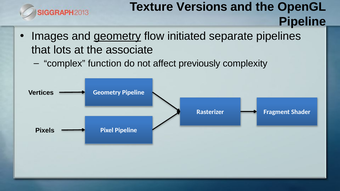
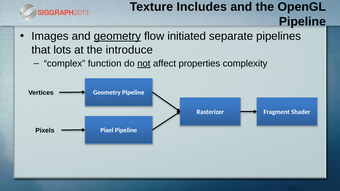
Versions: Versions -> Includes (202, 7)
associate: associate -> introduce (129, 50)
not underline: none -> present (144, 64)
previously: previously -> properties (199, 64)
